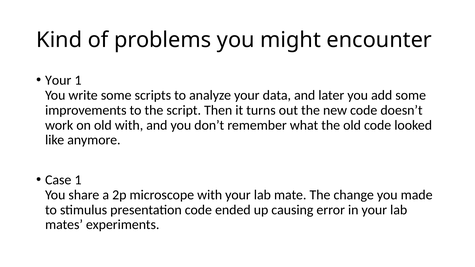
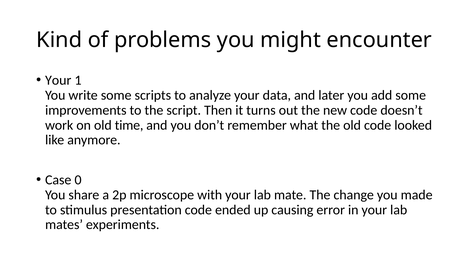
old with: with -> time (129, 125)
Case 1: 1 -> 0 (78, 180)
